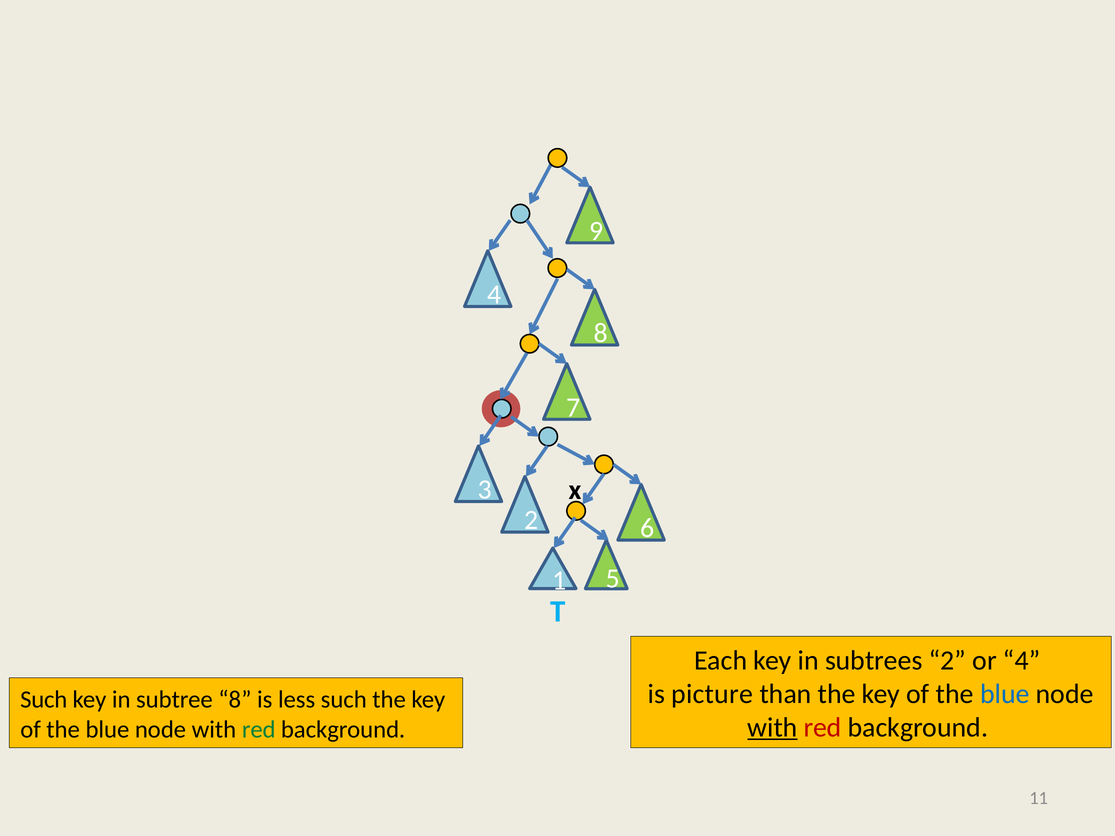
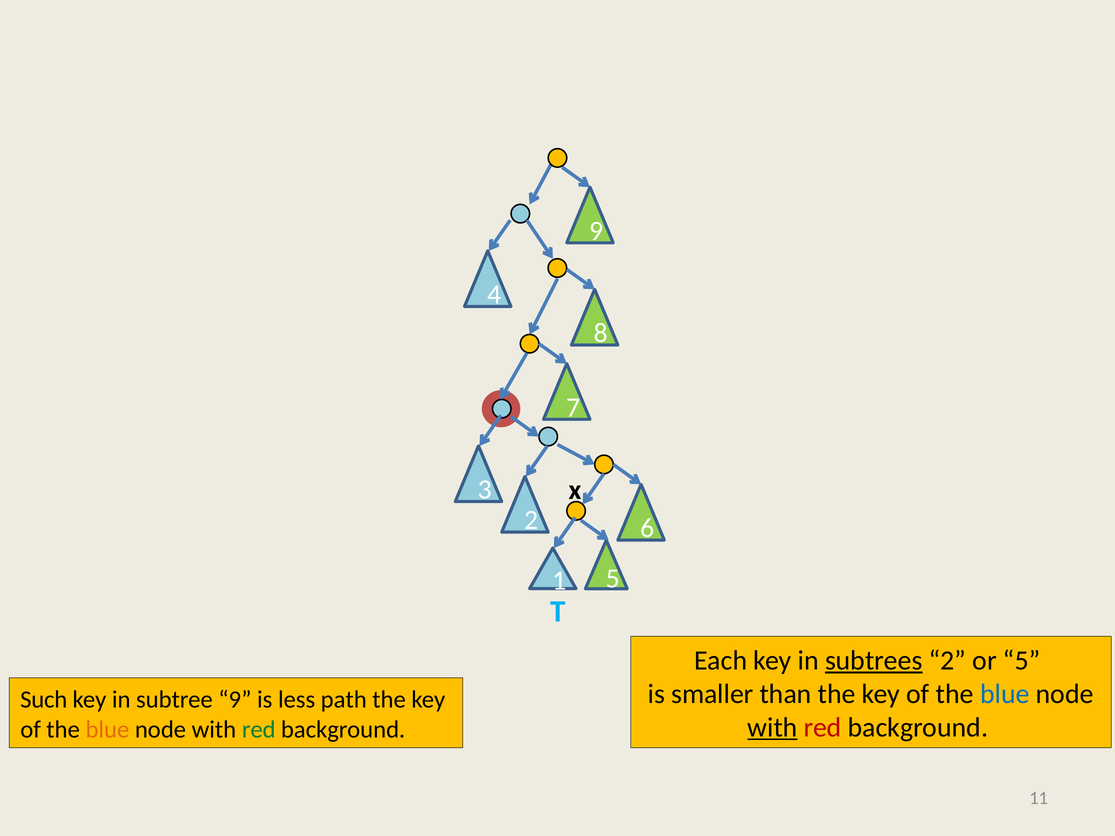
subtrees underline: none -> present (874, 661)
or 4: 4 -> 5 (1022, 661)
picture: picture -> smaller (712, 694)
subtree 8: 8 -> 9 (235, 700)
less such: such -> path (344, 700)
blue colour: black -> orange (107, 730)
